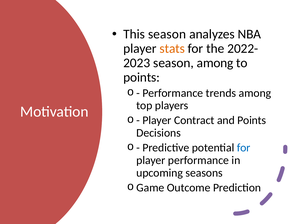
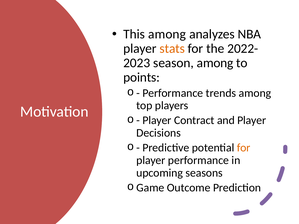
This season: season -> among (167, 34)
and Points: Points -> Player (252, 120)
for colour: blue -> orange (244, 148)
